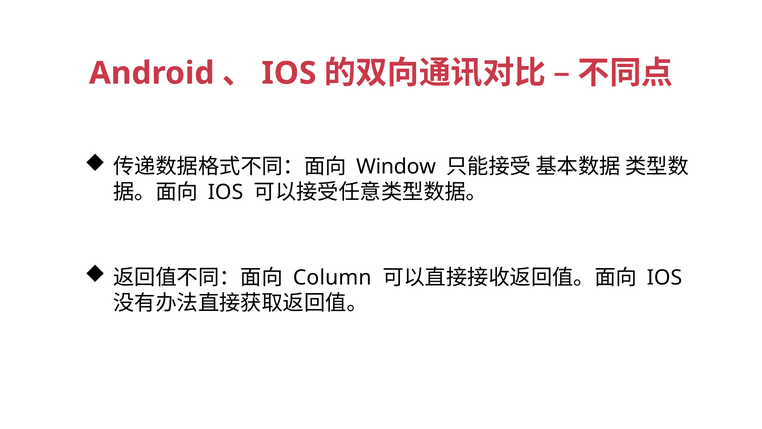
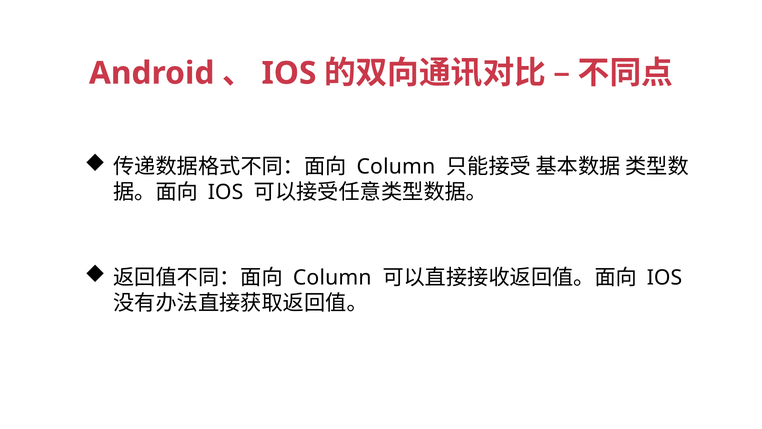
Window: Window -> Column (396, 167)
